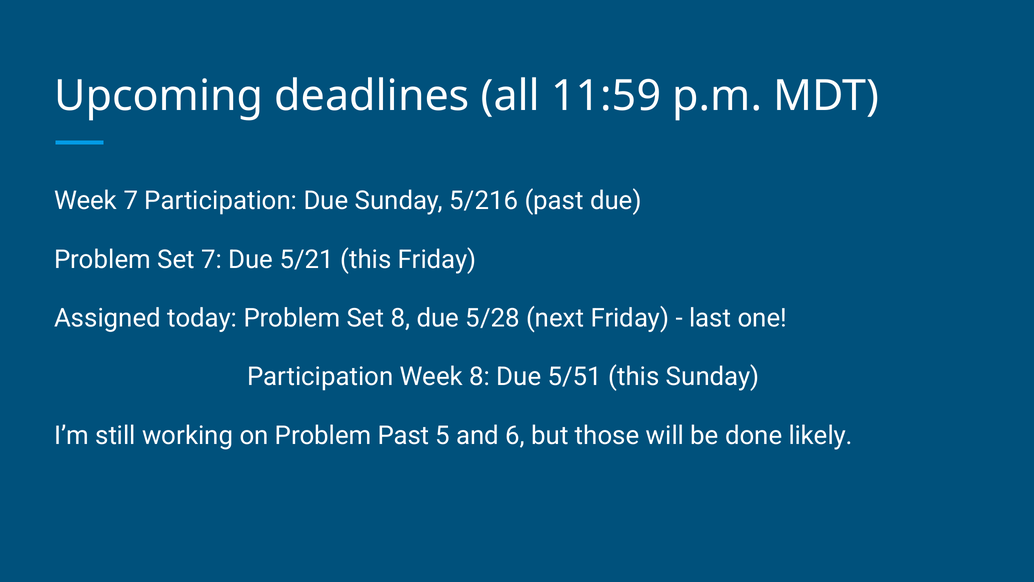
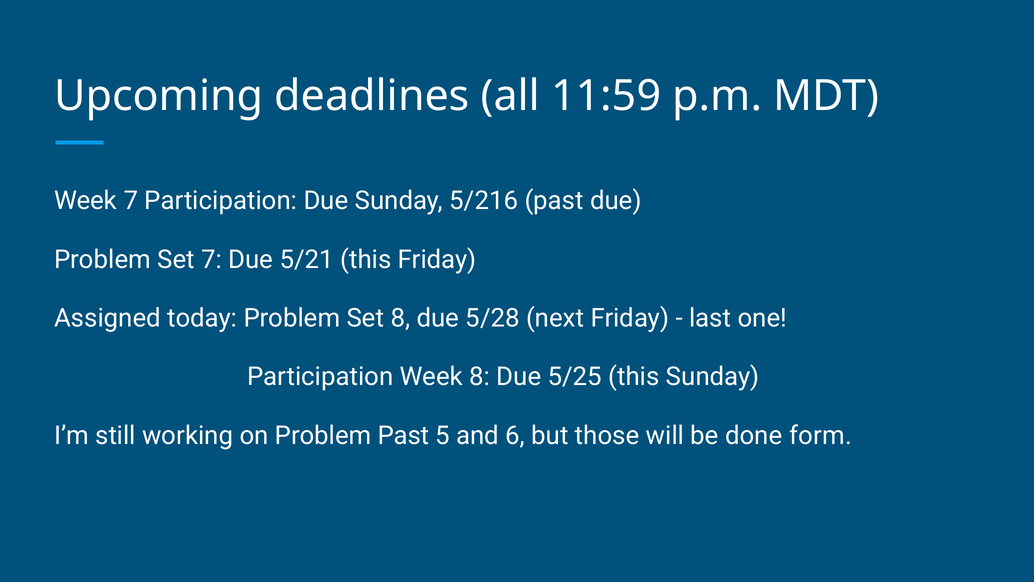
5/51: 5/51 -> 5/25 (575, 377)
likely: likely -> form (820, 435)
